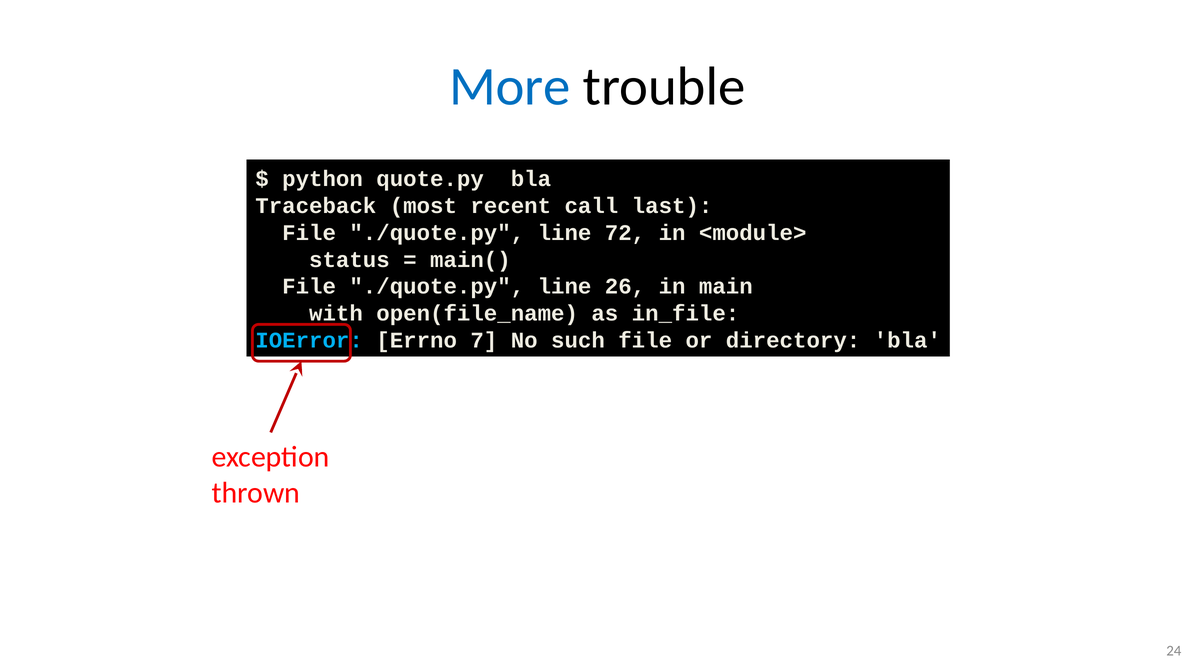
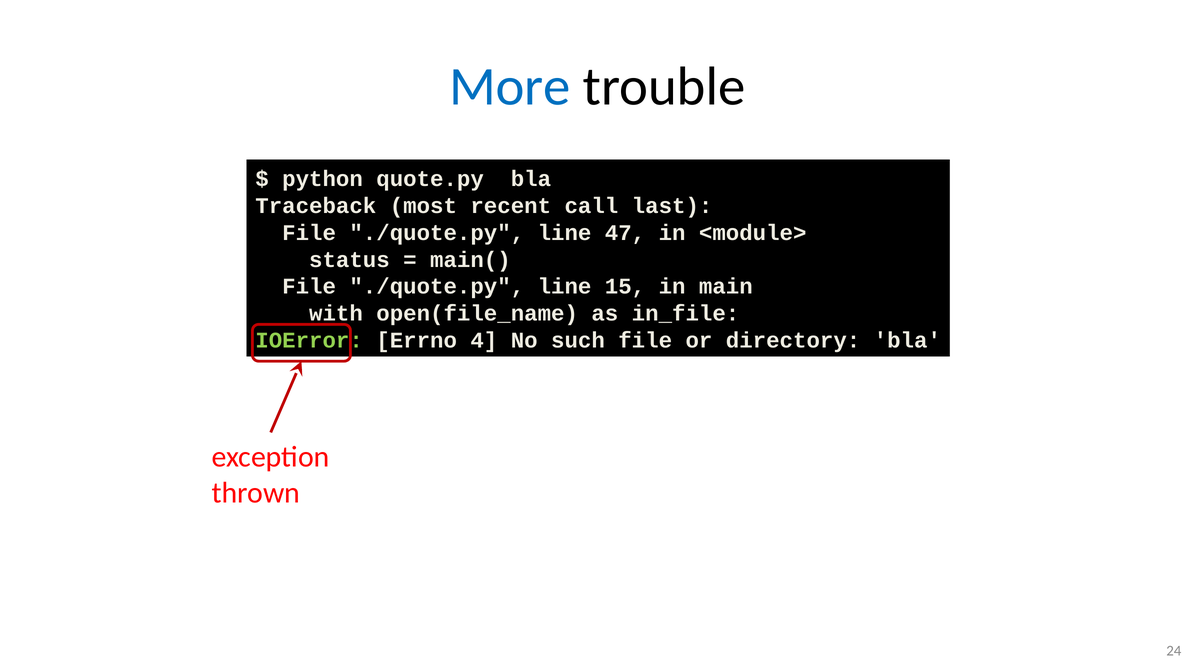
72: 72 -> 47 (625, 233)
26: 26 -> 15 (625, 287)
IOError colour: light blue -> light green (309, 340)
7: 7 -> 4 (484, 340)
